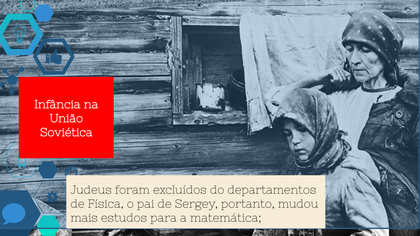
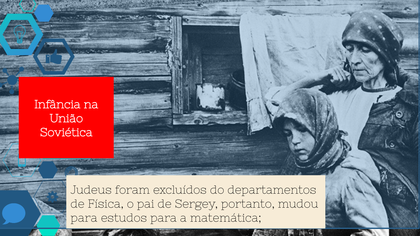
mais: mais -> para (84, 218)
